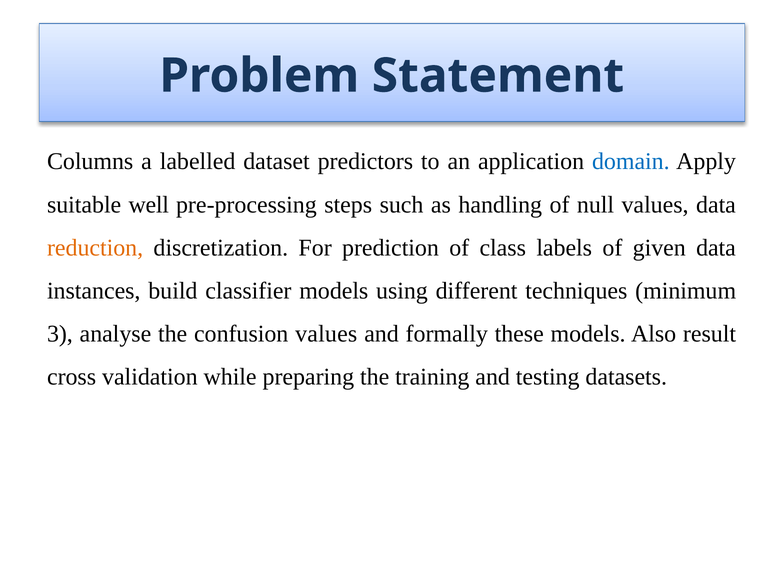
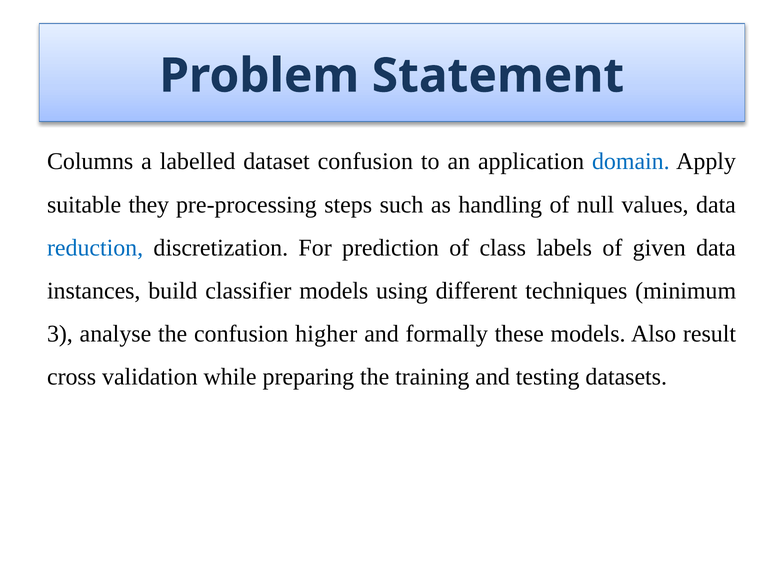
dataset predictors: predictors -> confusion (365, 162)
well: well -> they (149, 205)
reduction colour: orange -> blue (95, 248)
confusion values: values -> higher (326, 334)
